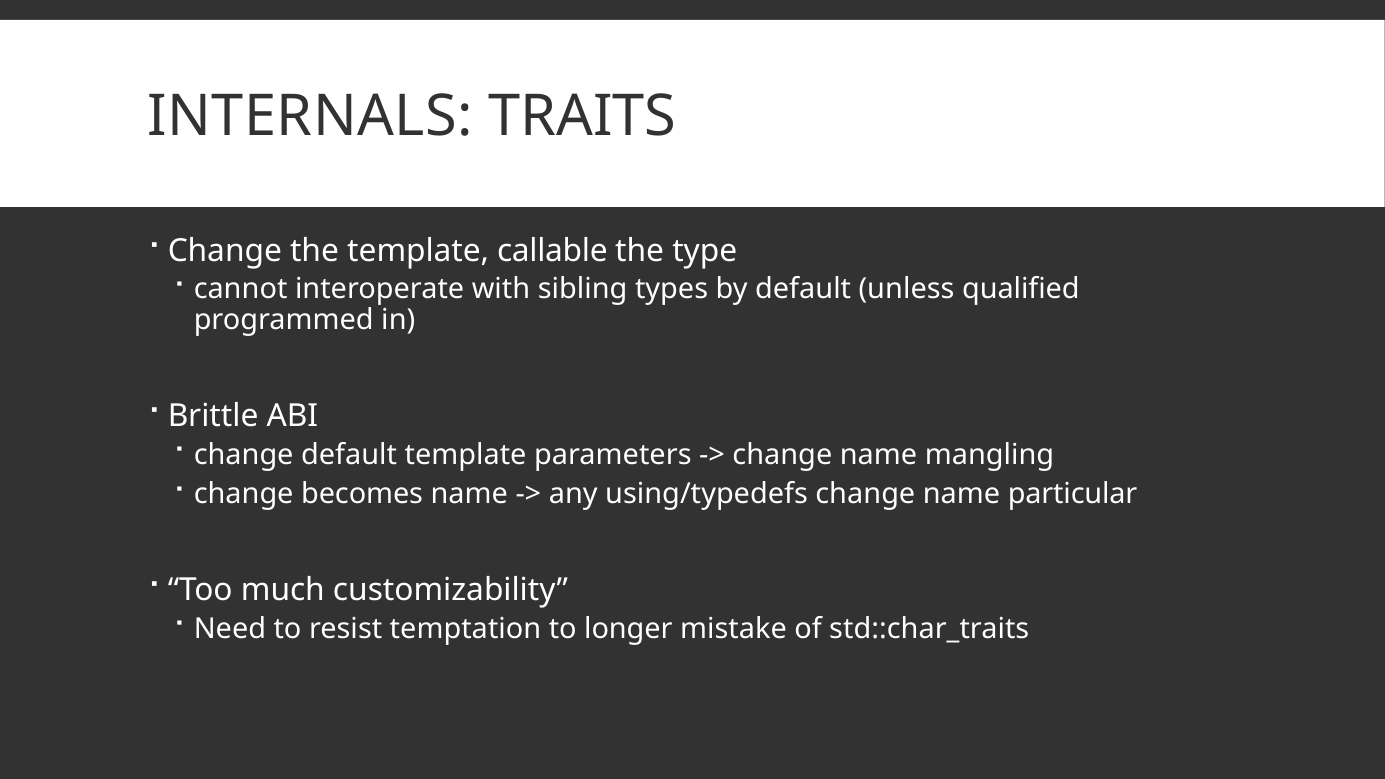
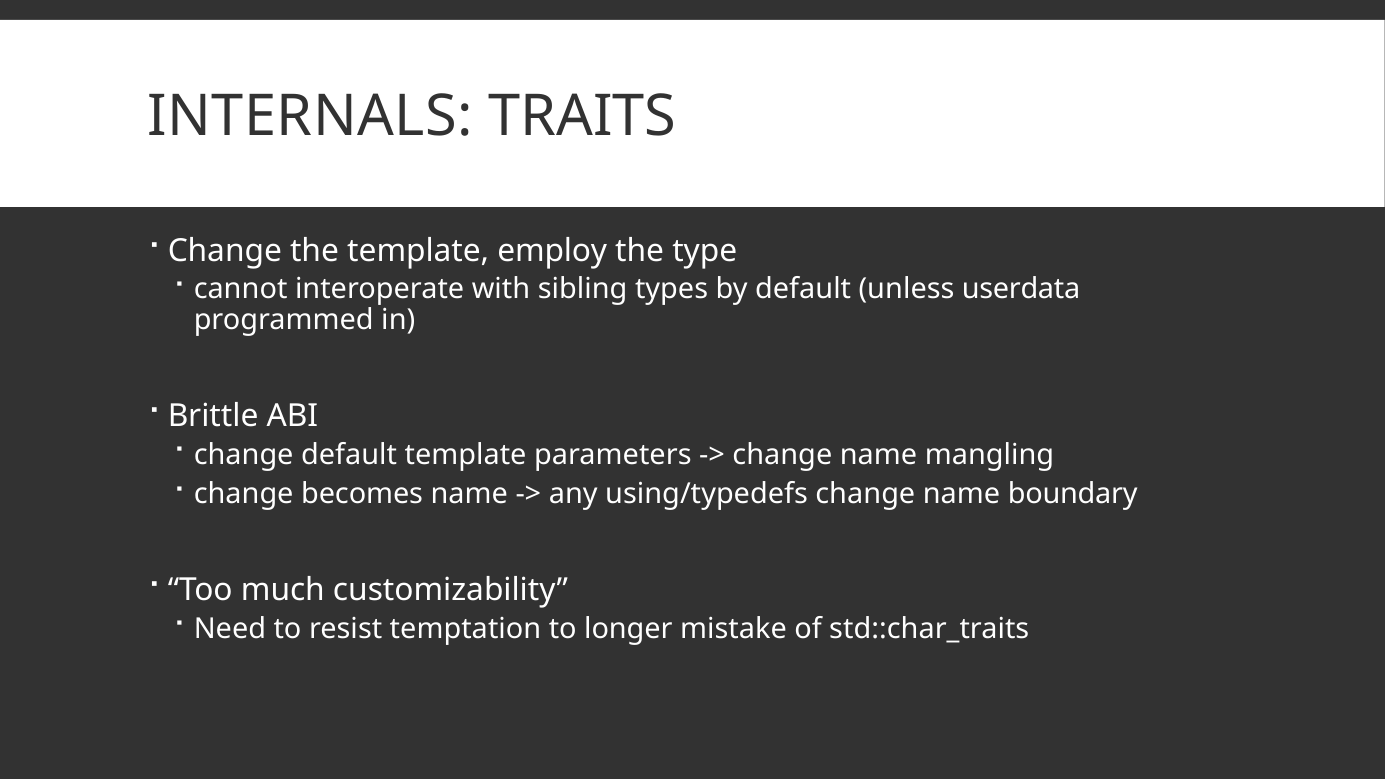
callable: callable -> employ (552, 251)
qualified: qualified -> userdata (1021, 289)
particular: particular -> boundary (1073, 494)
